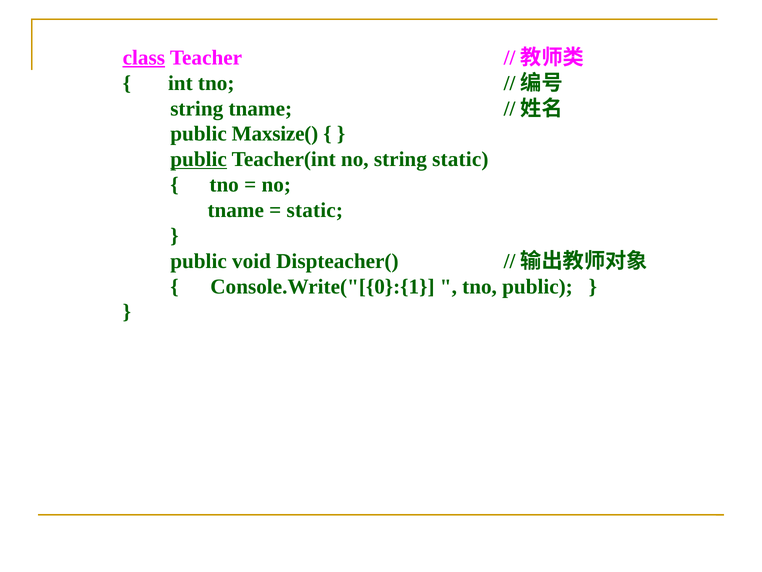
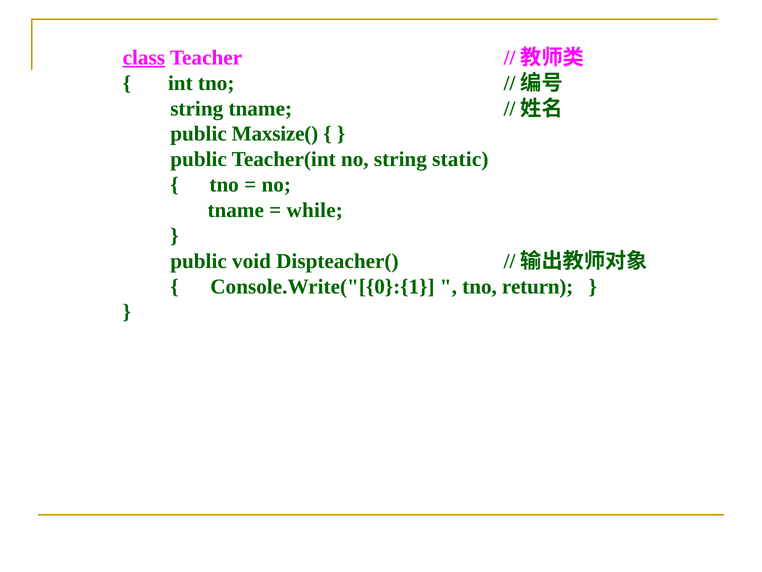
public underline: present -> none (199, 159)
static: static -> while (315, 210)
tno public: public -> return (538, 286)
